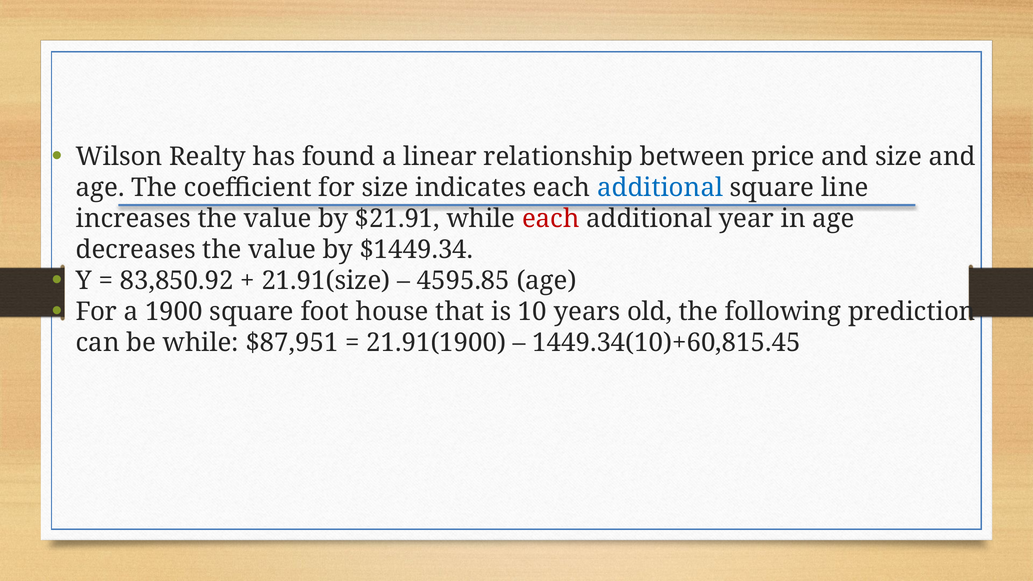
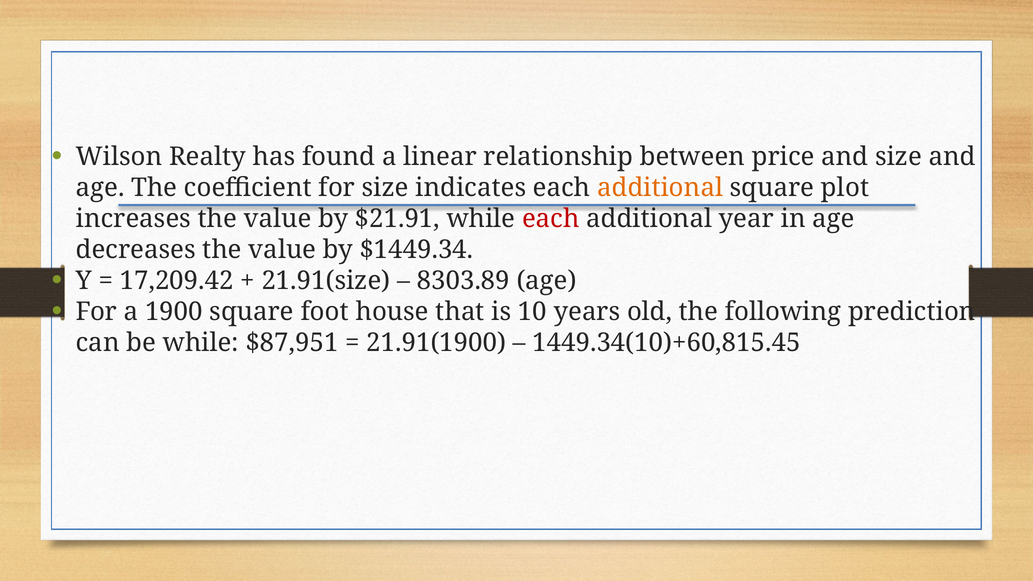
additional colour: blue -> orange (660, 188)
line: line -> plot (845, 188)
83,850.92: 83,850.92 -> 17,209.42 (177, 281)
4595.85: 4595.85 -> 8303.89 (463, 281)
